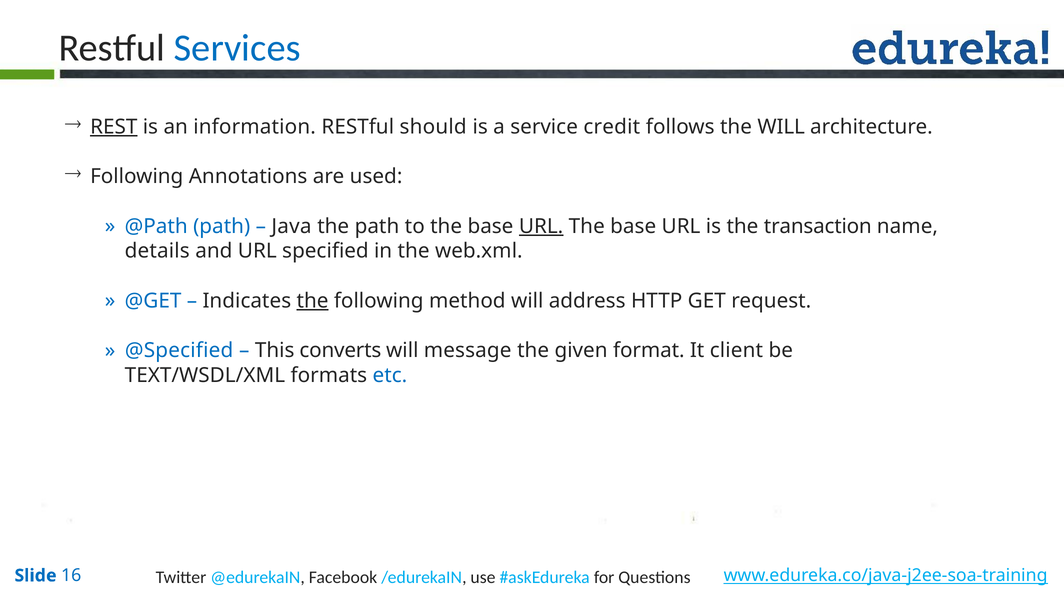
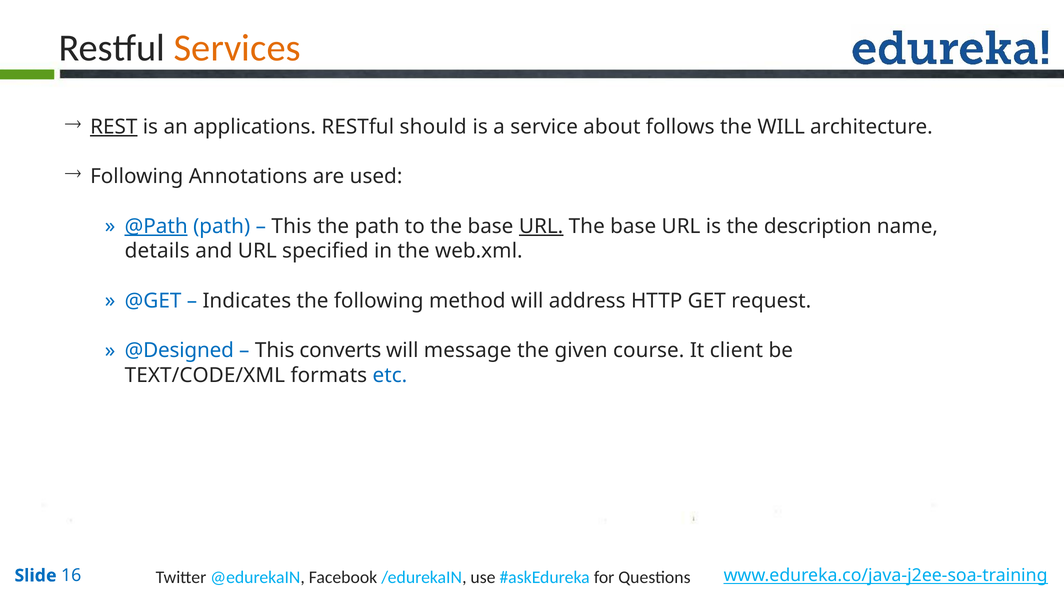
Services colour: blue -> orange (237, 48)
information: information -> applications (255, 127)
credit: credit -> about (612, 127)
@Path underline: none -> present (156, 226)
Java: Java -> This (291, 226)
transaction: transaction -> description (818, 226)
the underline: present -> none (313, 301)
@Specified: @Specified -> @Designed (179, 350)
format: format -> course (649, 350)
TEXT/WSDL/XML: TEXT/WSDL/XML -> TEXT/CODE/XML (205, 375)
